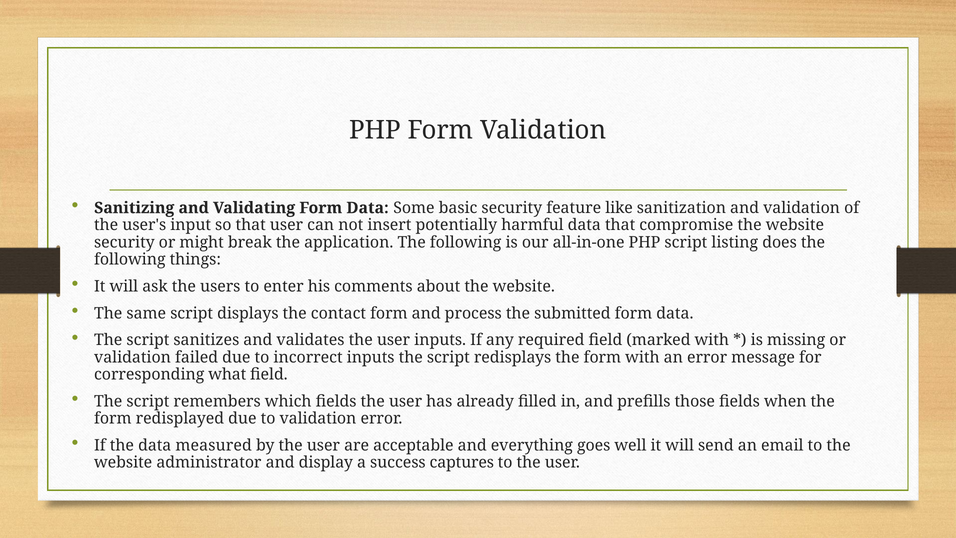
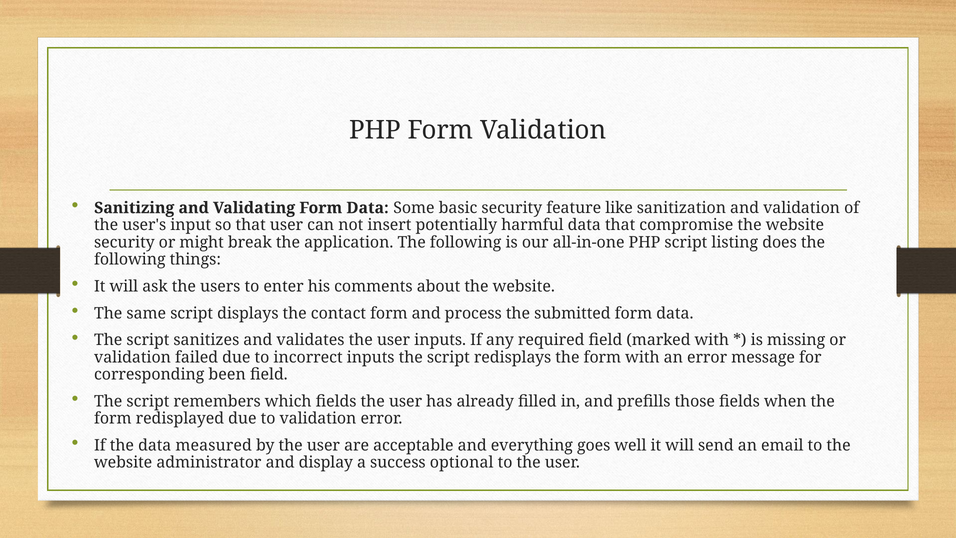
what: what -> been (227, 374)
captures: captures -> optional (462, 462)
